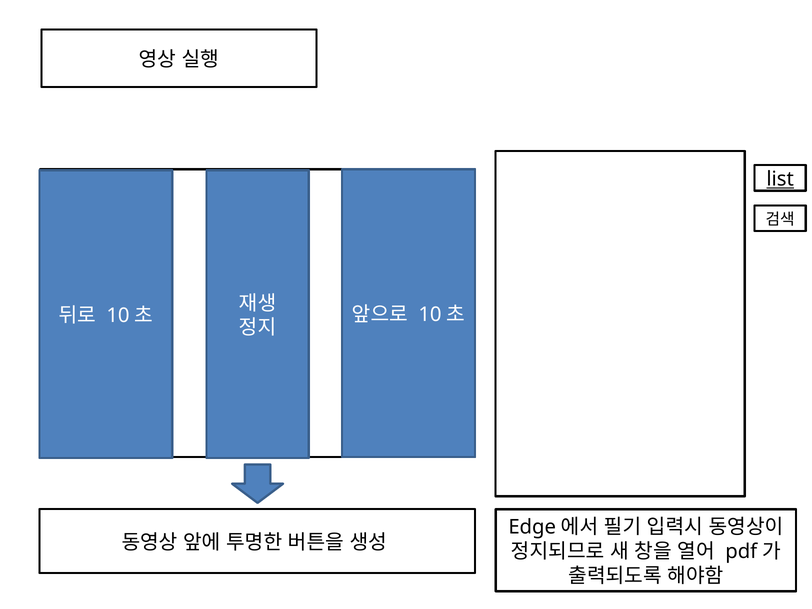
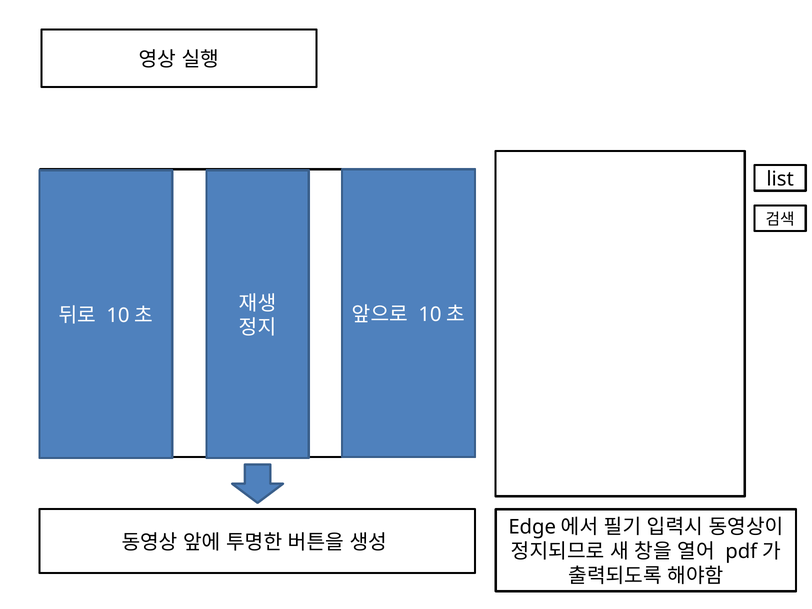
list underline: present -> none (780, 179)
